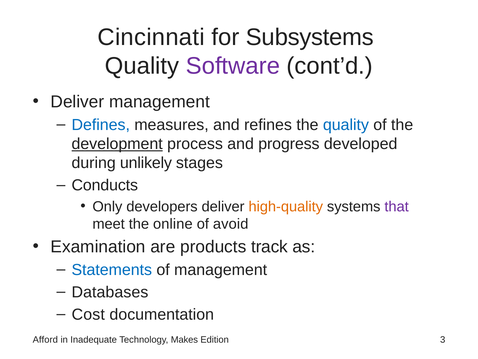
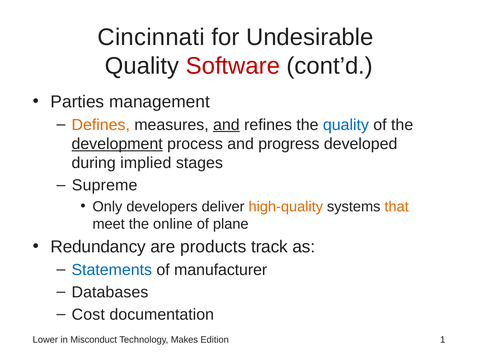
Subsystems: Subsystems -> Undesirable (310, 37)
Software colour: purple -> red (233, 66)
Deliver: Deliver -> Parties (77, 102)
Defines colour: blue -> orange (101, 125)
and underline: none -> present (226, 125)
unlikely: unlikely -> implied (146, 163)
Conducts: Conducts -> Supreme (105, 185)
that colour: purple -> orange (397, 206)
avoid: avoid -> plane (231, 224)
Examination: Examination -> Redundancy (98, 247)
of management: management -> manufacturer (221, 270)
Afford: Afford -> Lower (45, 339)
Inadequate: Inadequate -> Misconduct (94, 339)
3: 3 -> 1 (443, 339)
